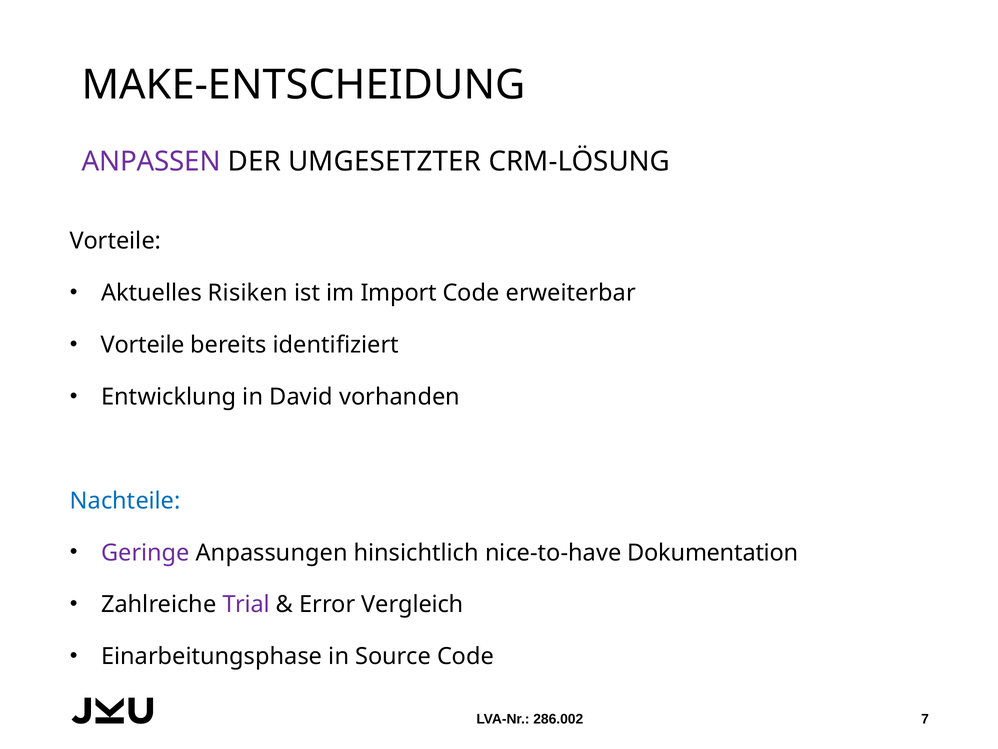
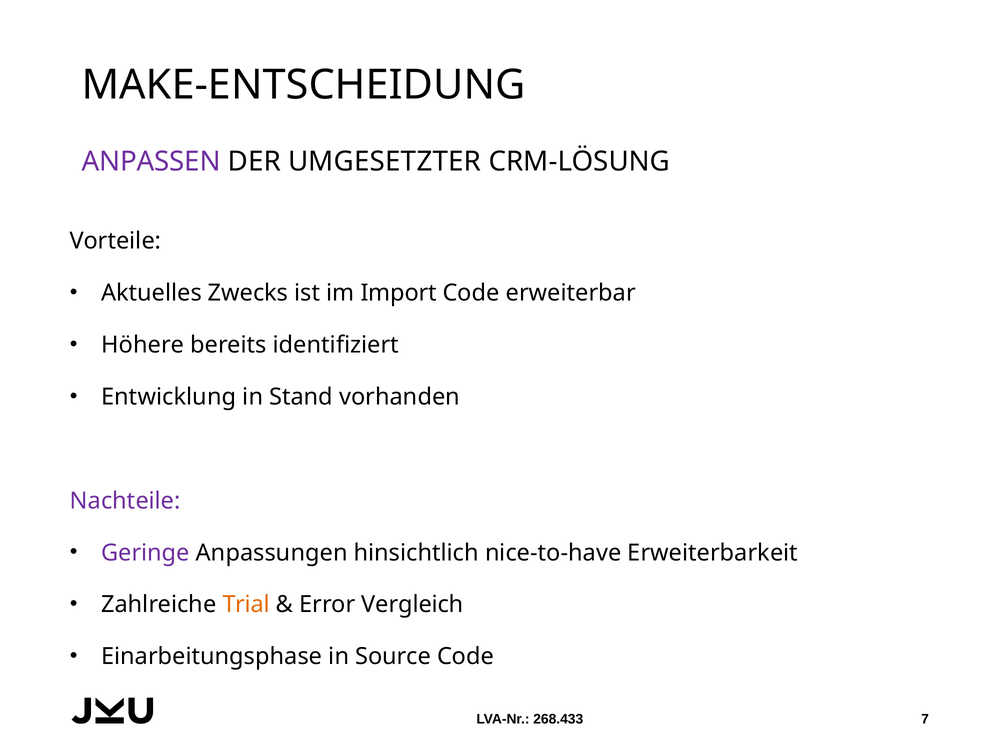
Risiken: Risiken -> Zwecks (248, 293)
Vorteile: Vorteile -> Höhere (143, 345)
David: David -> Stand (301, 397)
Nachteile colour: blue -> purple (125, 500)
Dokumentation: Dokumentation -> Erweiterbarkeit (713, 552)
Trial colour: purple -> orange (246, 604)
286.002: 286.002 -> 268.433 (558, 719)
